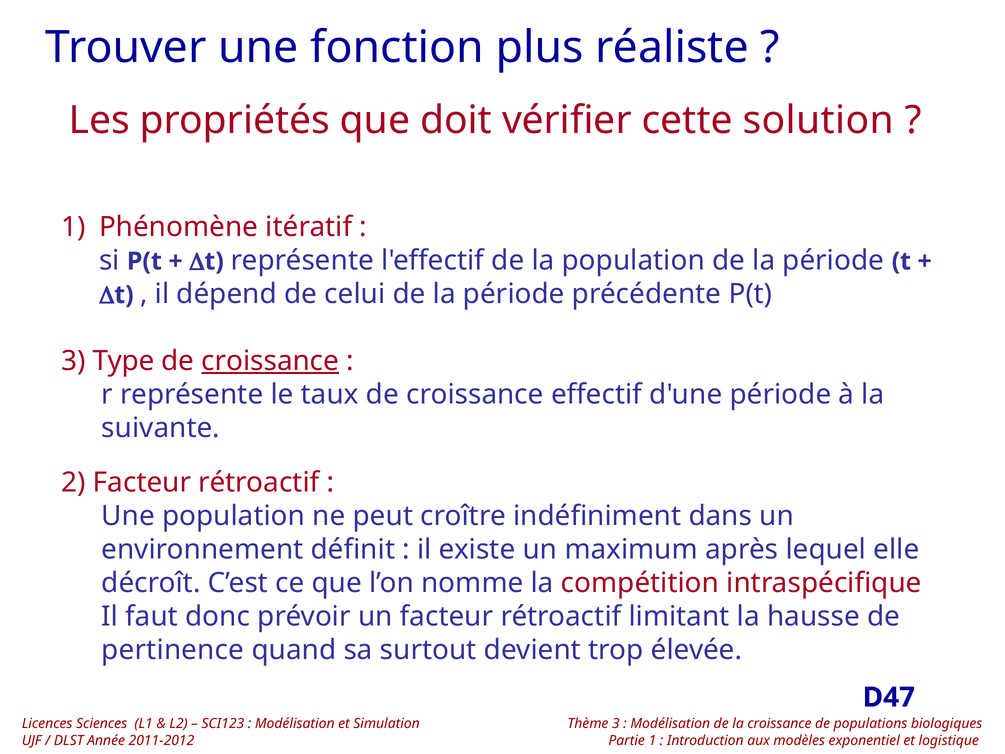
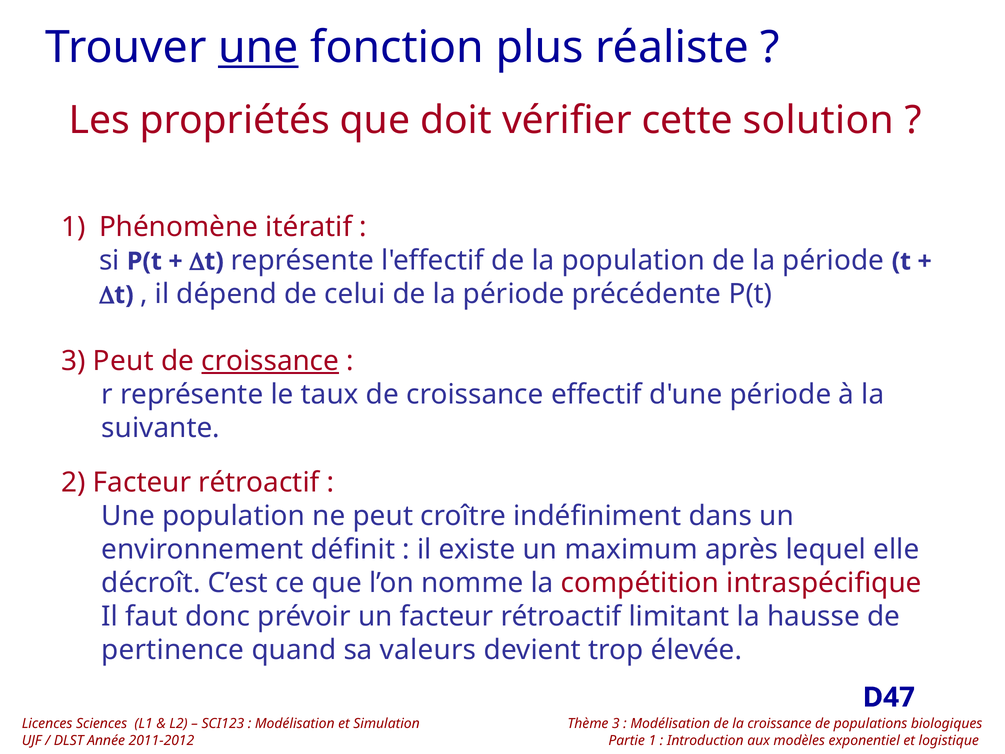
une underline: none -> present (258, 48)
3 Type: Type -> Peut (123, 361)
surtout: surtout -> valeurs (428, 650)
